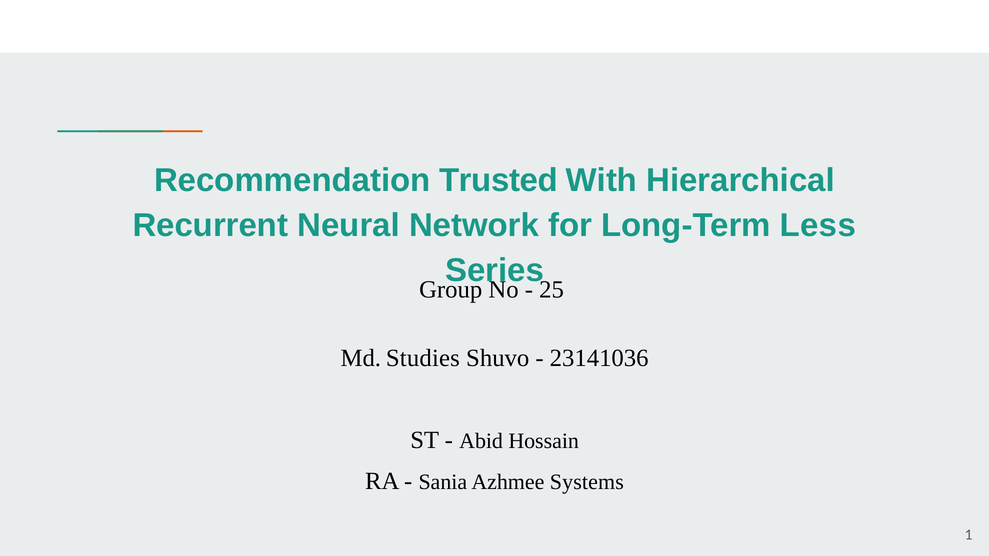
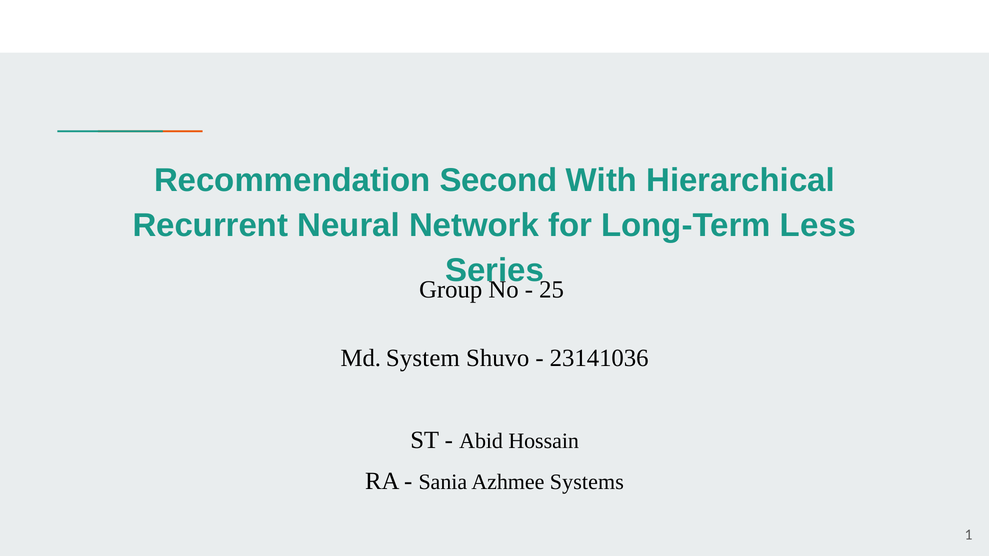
Trusted: Trusted -> Second (498, 180)
Studies: Studies -> System (423, 358)
